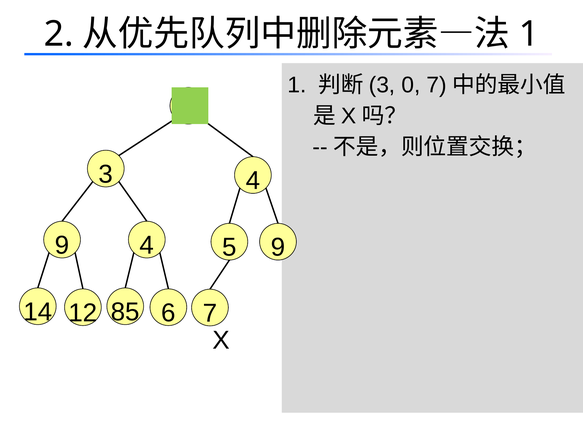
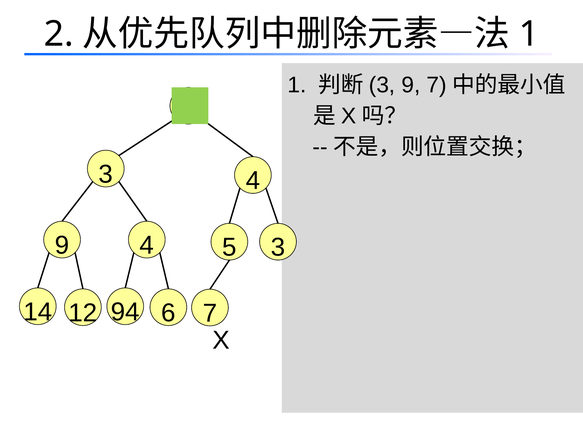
3 0: 0 -> 9 (411, 85)
9 9: 9 -> 3 (278, 248)
85: 85 -> 94 (125, 312)
